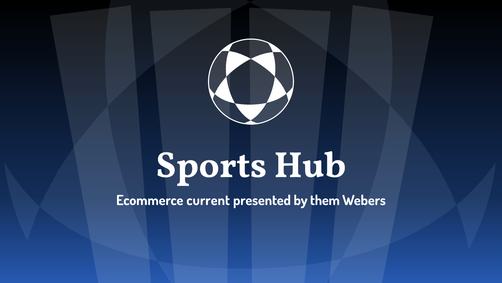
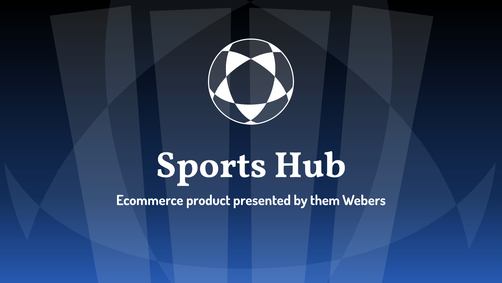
current: current -> product (208, 200)
